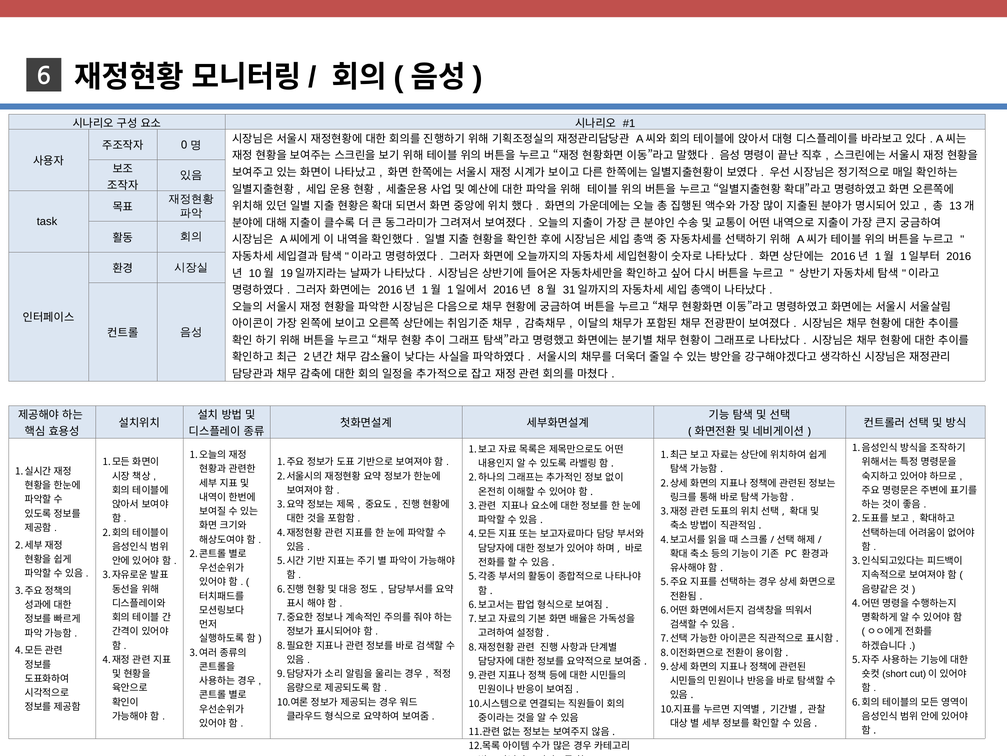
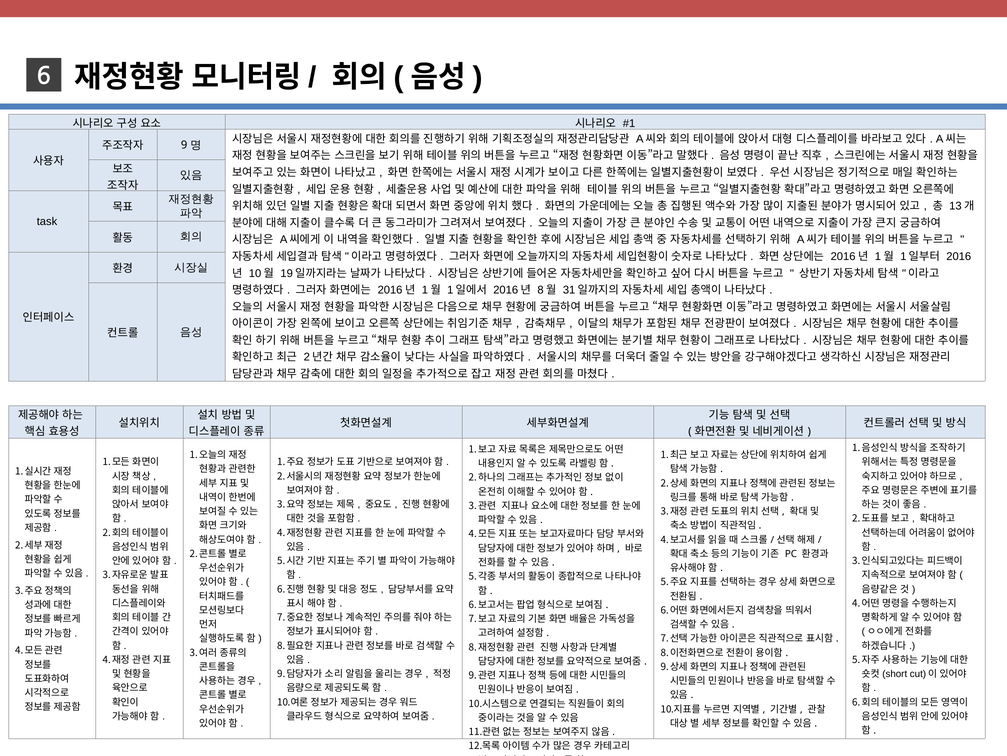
0: 0 -> 9 (184, 145)
